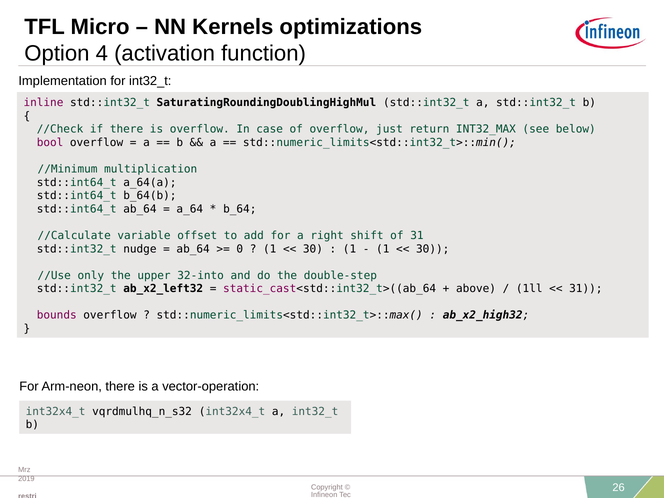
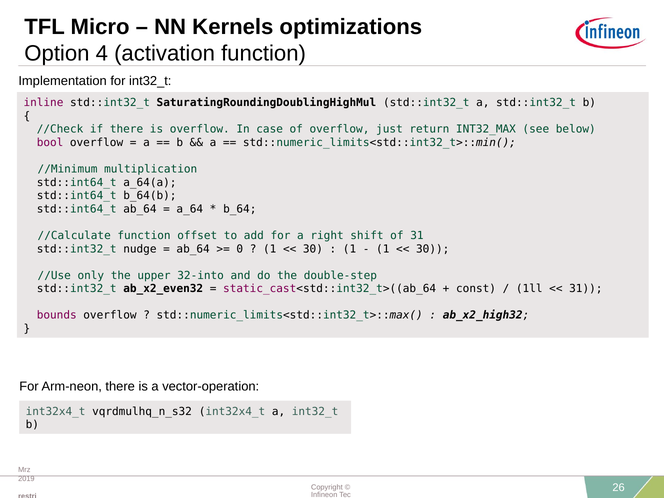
//Calculate variable: variable -> function (144, 236)
ab_x2_left32: ab_x2_left32 -> ab_x2_even32 (163, 289)
above: above -> const (476, 289)
